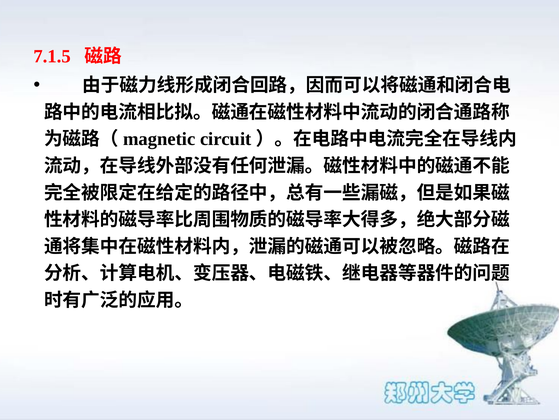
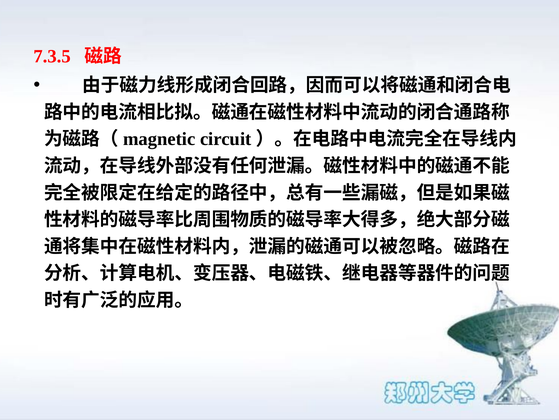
7.1.5: 7.1.5 -> 7.3.5 (52, 56)
